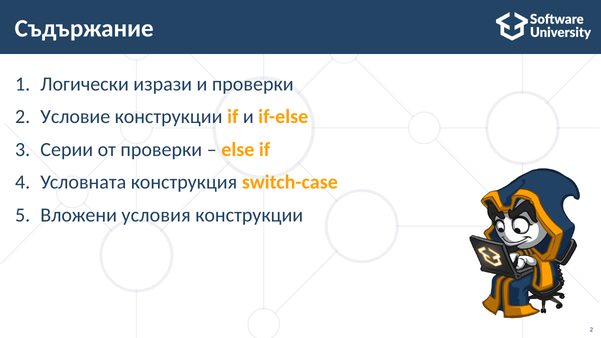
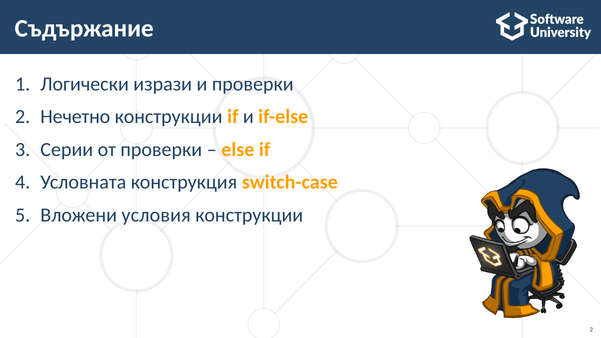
Условие: Условие -> Нечетно (75, 117)
